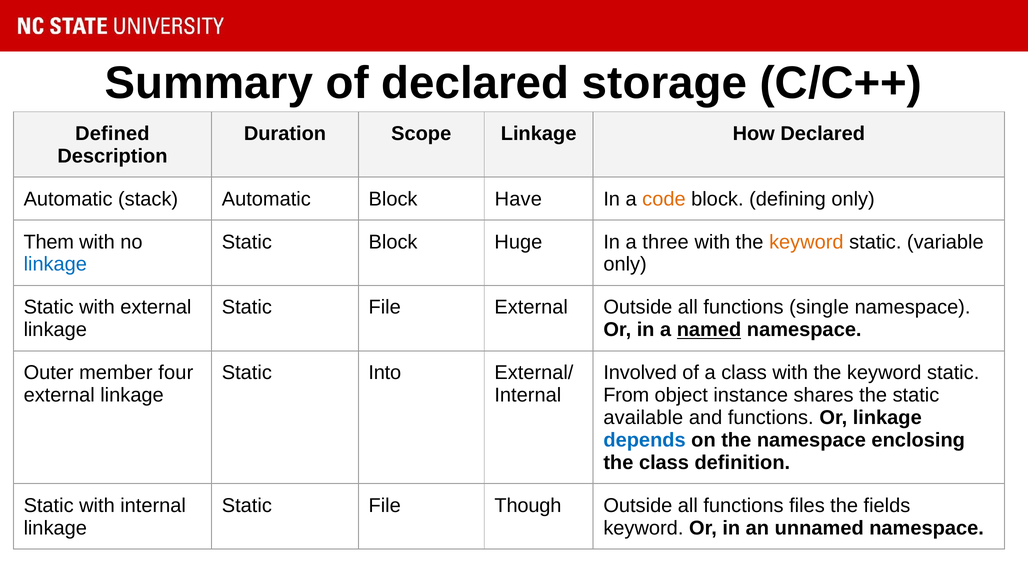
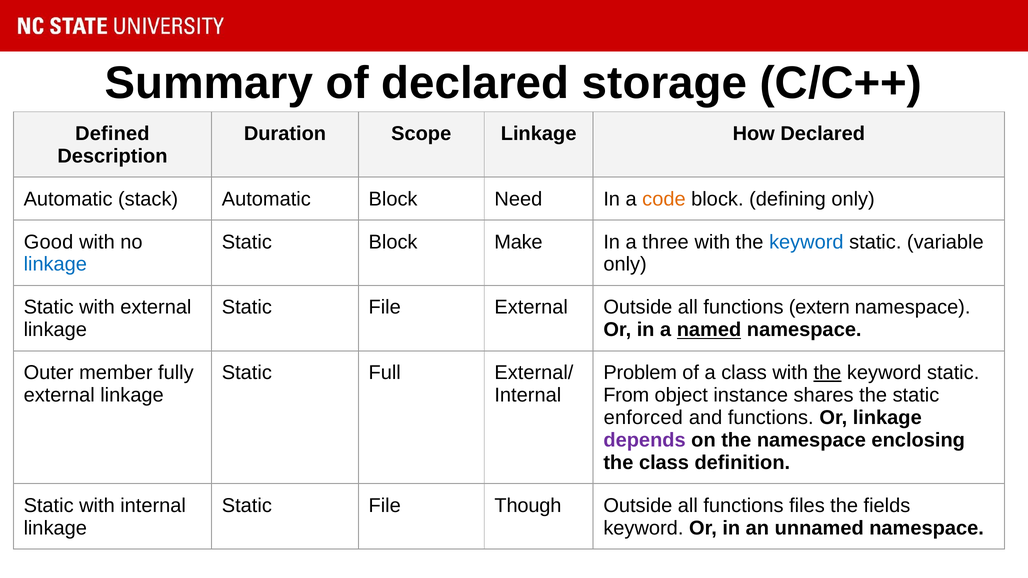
Have: Have -> Need (518, 199)
Them: Them -> Good (49, 242)
Huge: Huge -> Make (518, 242)
keyword colour: orange -> blue (806, 242)
single: single -> extern (819, 307)
four: four -> fully (176, 373)
Into: Into -> Full (385, 373)
Involved: Involved -> Problem (640, 373)
the underline: none -> present (827, 373)
available: available -> enforced (643, 418)
depends colour: blue -> purple (645, 440)
